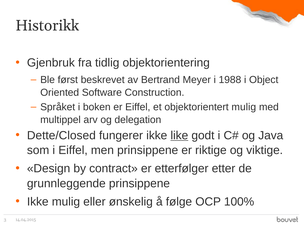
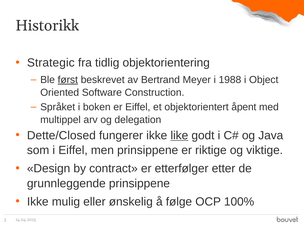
Gjenbruk: Gjenbruk -> Strategic (51, 63)
først underline: none -> present (68, 80)
objektorientert mulig: mulig -> åpent (244, 107)
